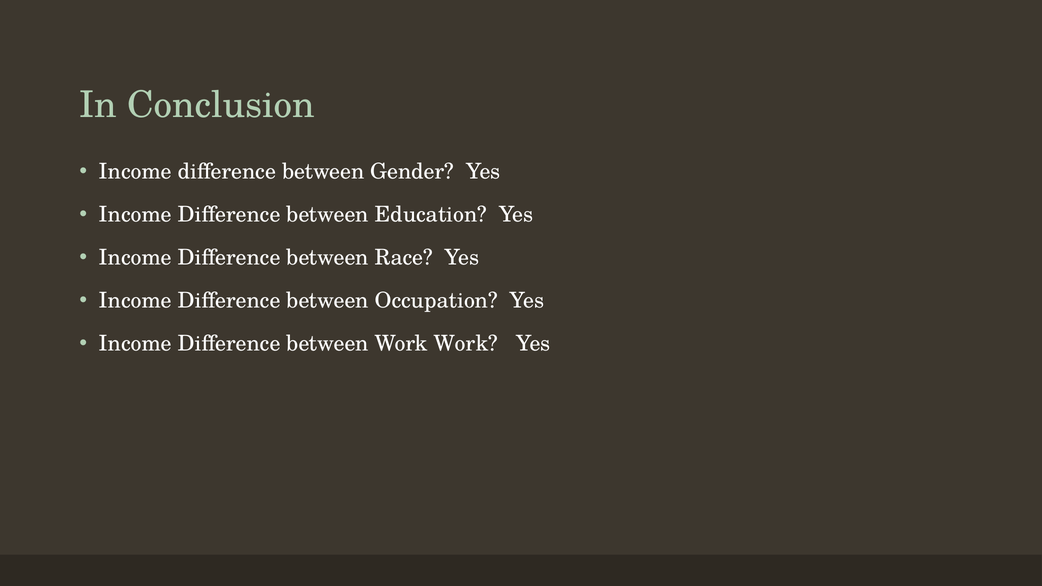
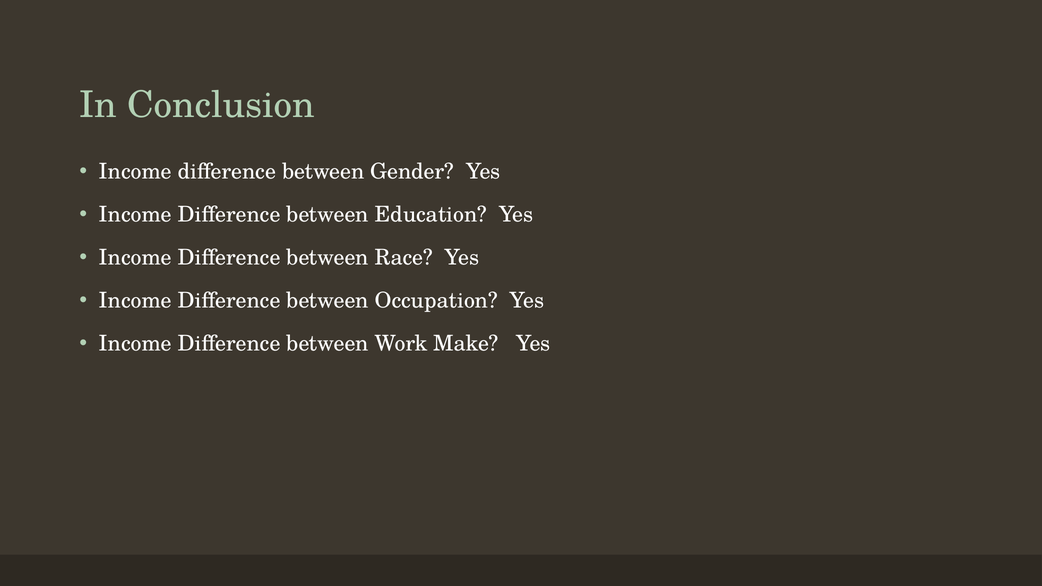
Work Work: Work -> Make (466, 343)
